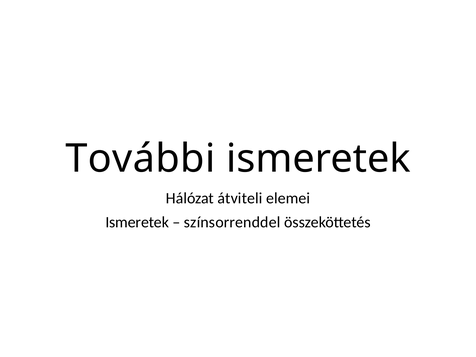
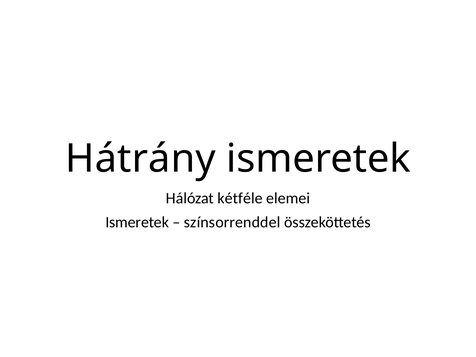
További: További -> Hátrány (140, 159)
átviteli: átviteli -> kétféle (240, 198)
